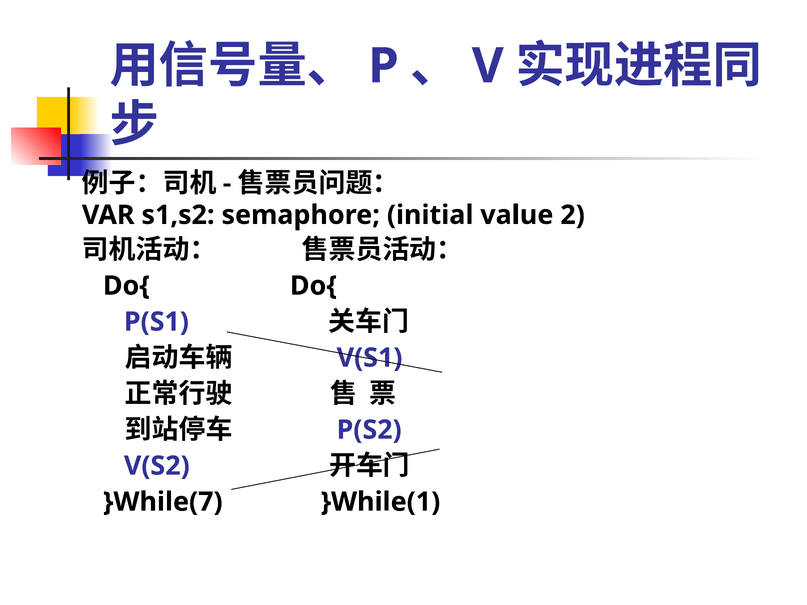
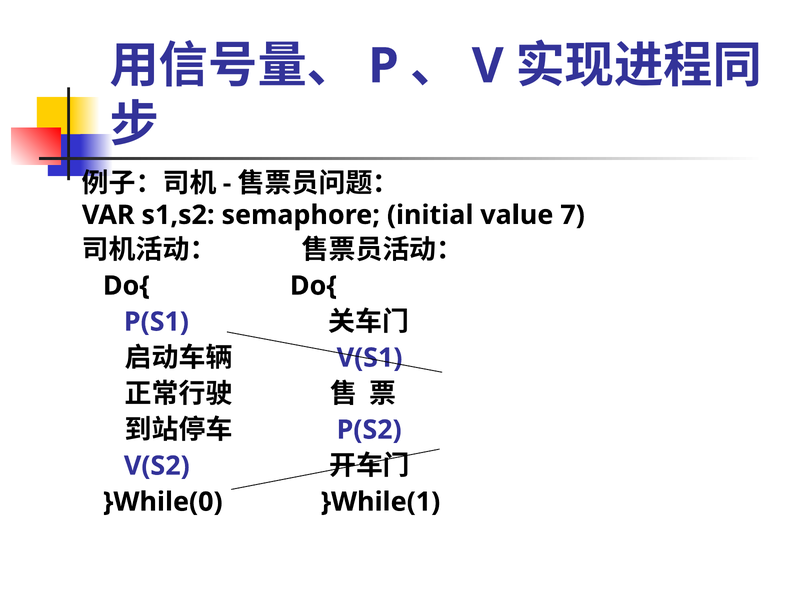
2: 2 -> 7 (573, 215)
}While(7: }While(7 -> }While(0 (163, 502)
